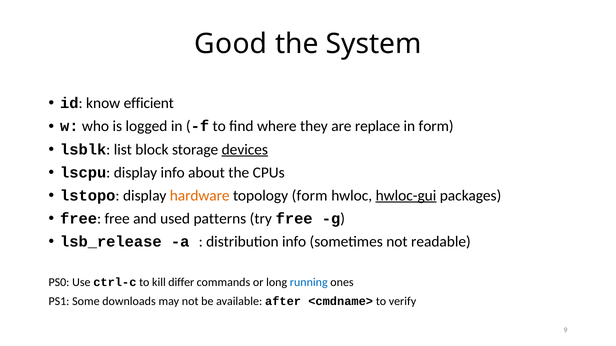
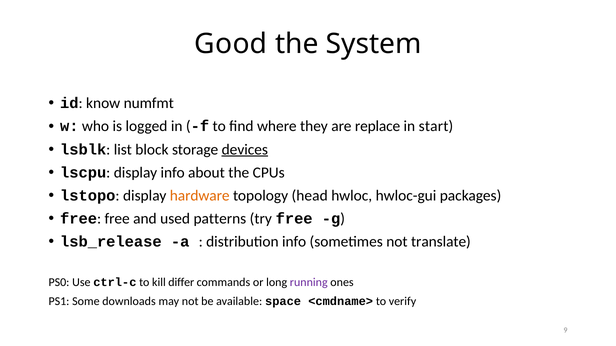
efficient: efficient -> numfmt (149, 104)
in form: form -> start (436, 127)
topology form: form -> head (310, 196)
hwloc-gui underline: present -> none (406, 196)
readable: readable -> translate (441, 242)
running colour: blue -> purple (309, 283)
after: after -> space (283, 302)
